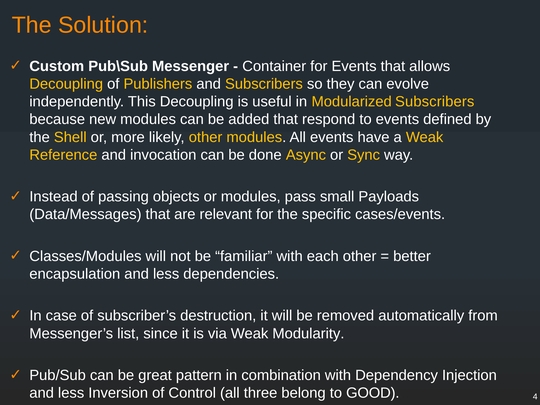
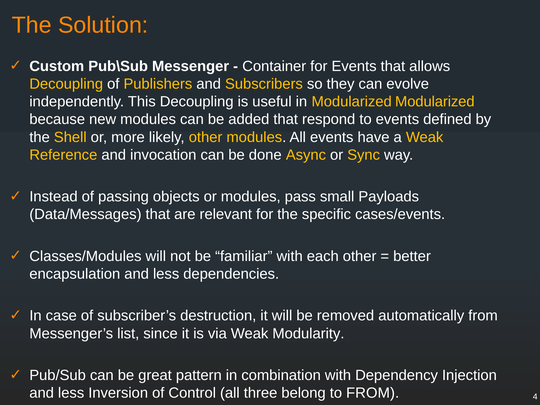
Modularized Subscribers: Subscribers -> Modularized (435, 102)
to GOOD: GOOD -> FROM (373, 393)
